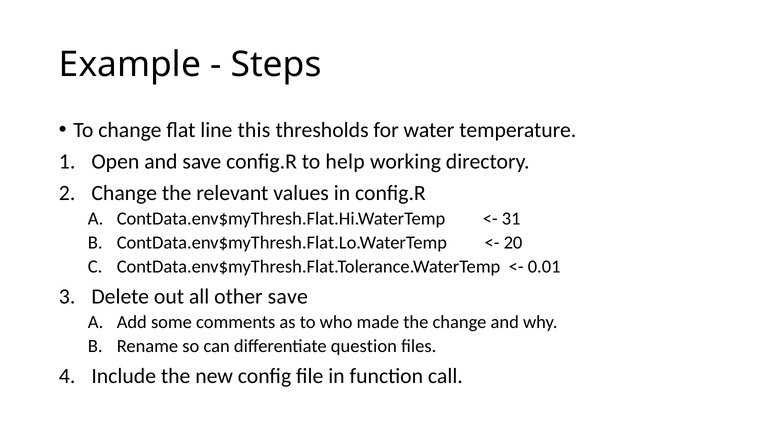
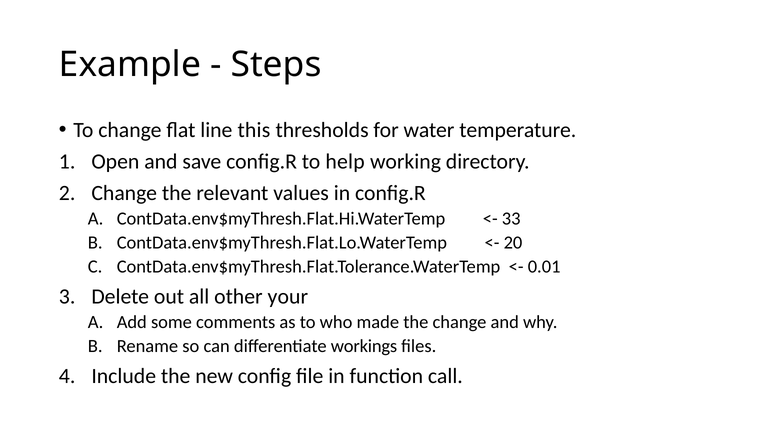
31: 31 -> 33 (511, 219)
other save: save -> your (288, 297)
question: question -> workings (364, 346)
